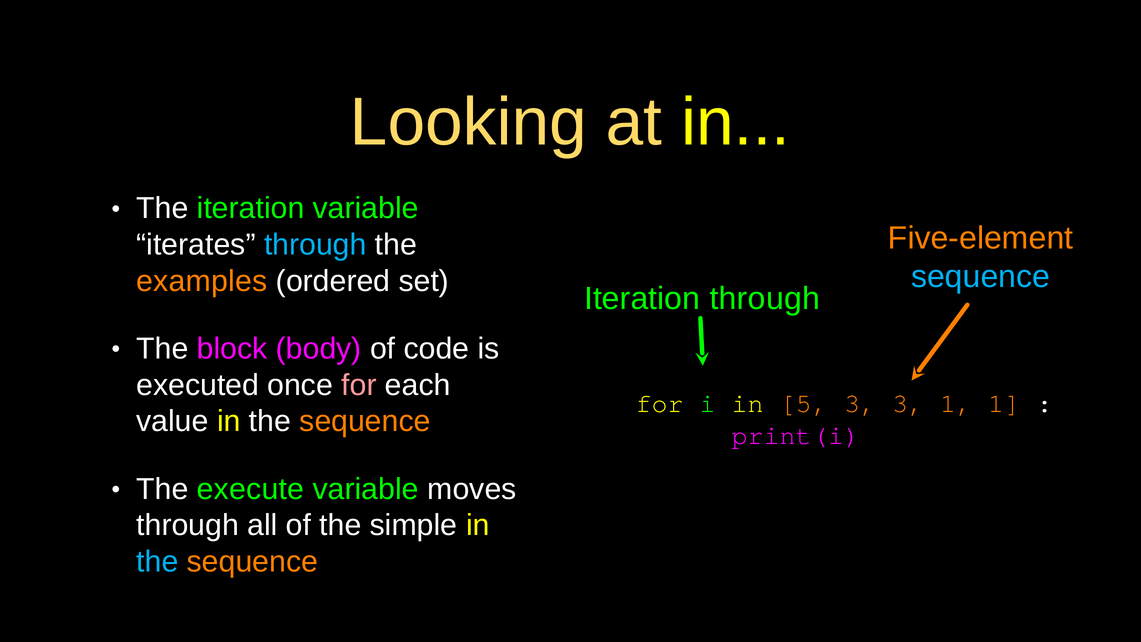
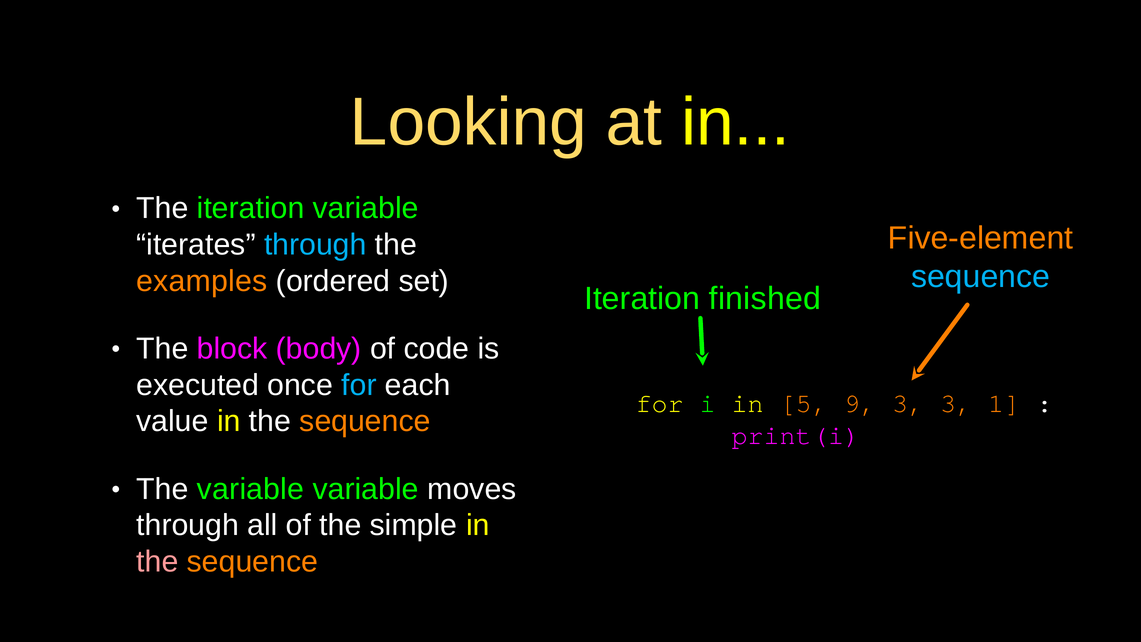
Iteration through: through -> finished (765, 298)
for colour: pink -> light blue (359, 385)
5 3: 3 -> 9 (860, 403)
3 1: 1 -> 3 (956, 403)
The execute: execute -> variable (251, 489)
the colour: light blue -> pink (157, 562)
